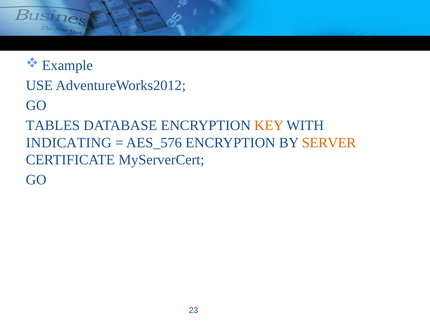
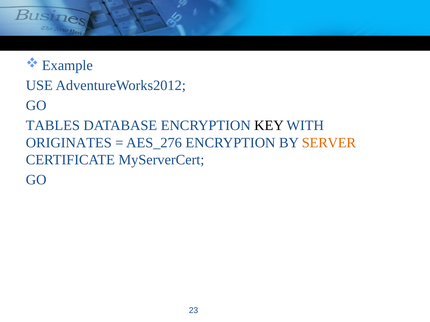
KEY colour: orange -> black (269, 126)
INDICATING: INDICATING -> ORIGINATES (69, 143)
AES_576: AES_576 -> AES_276 (154, 143)
